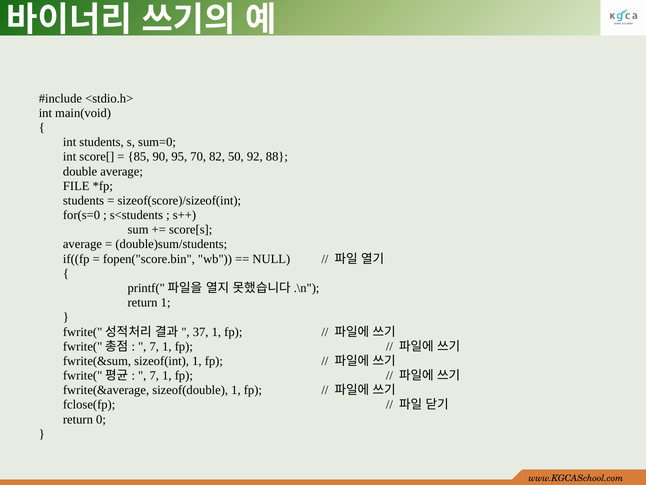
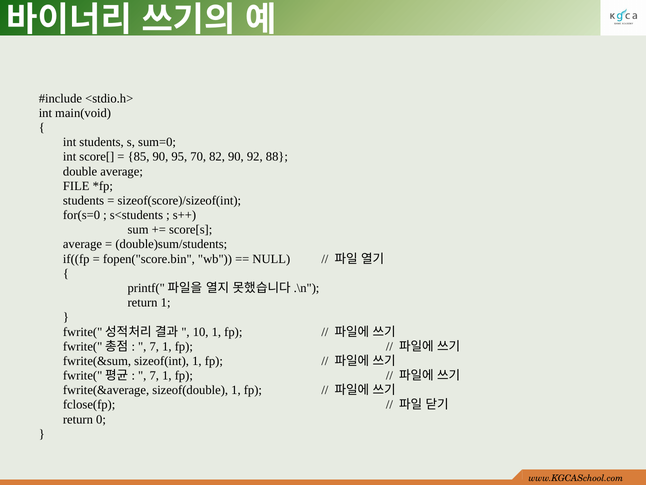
82 50: 50 -> 90 (236, 157)
37: 37 -> 10 (201, 332)
